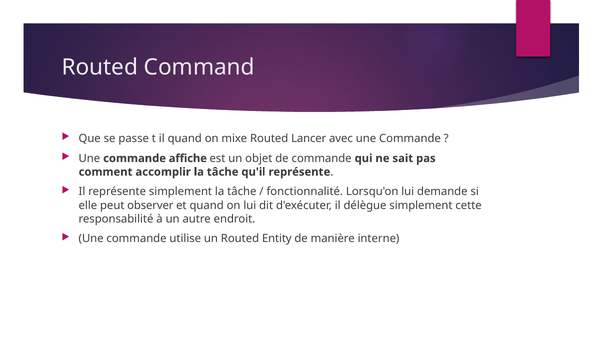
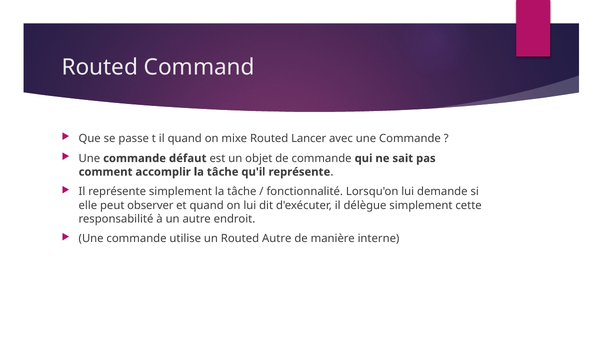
affiche: affiche -> défaut (188, 158)
Routed Entity: Entity -> Autre (277, 239)
